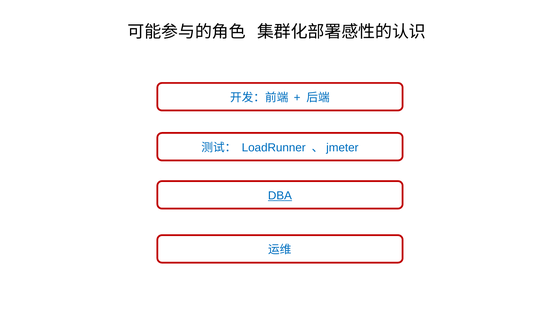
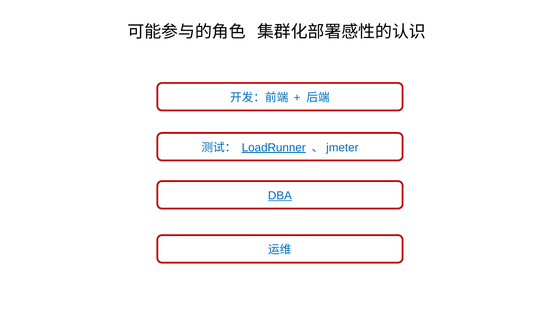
LoadRunner underline: none -> present (274, 147)
